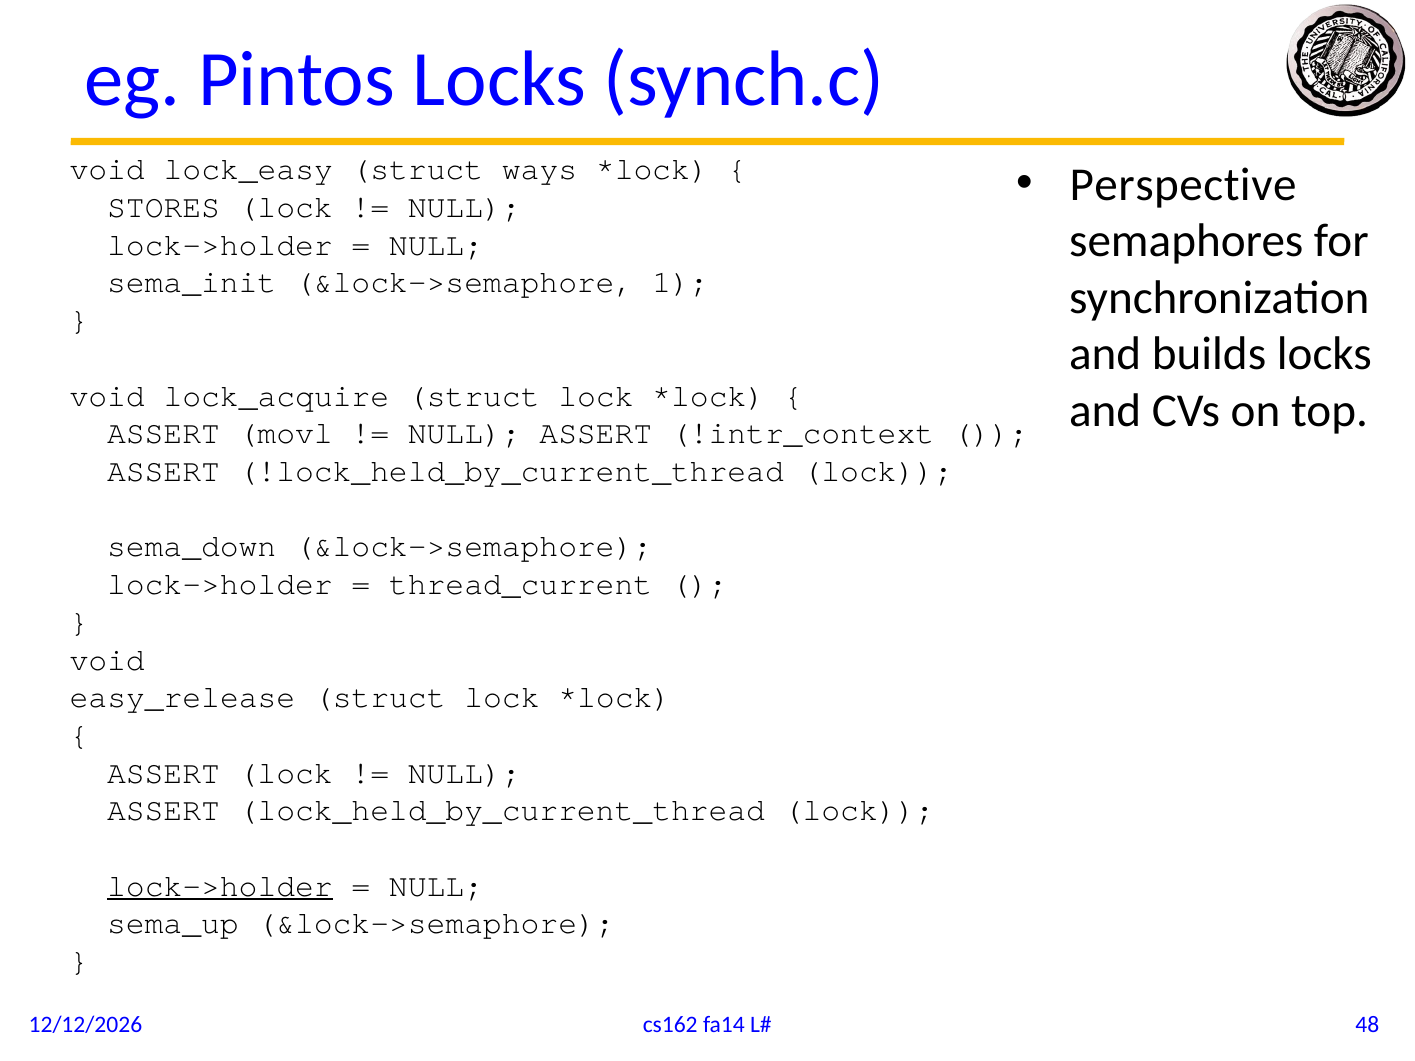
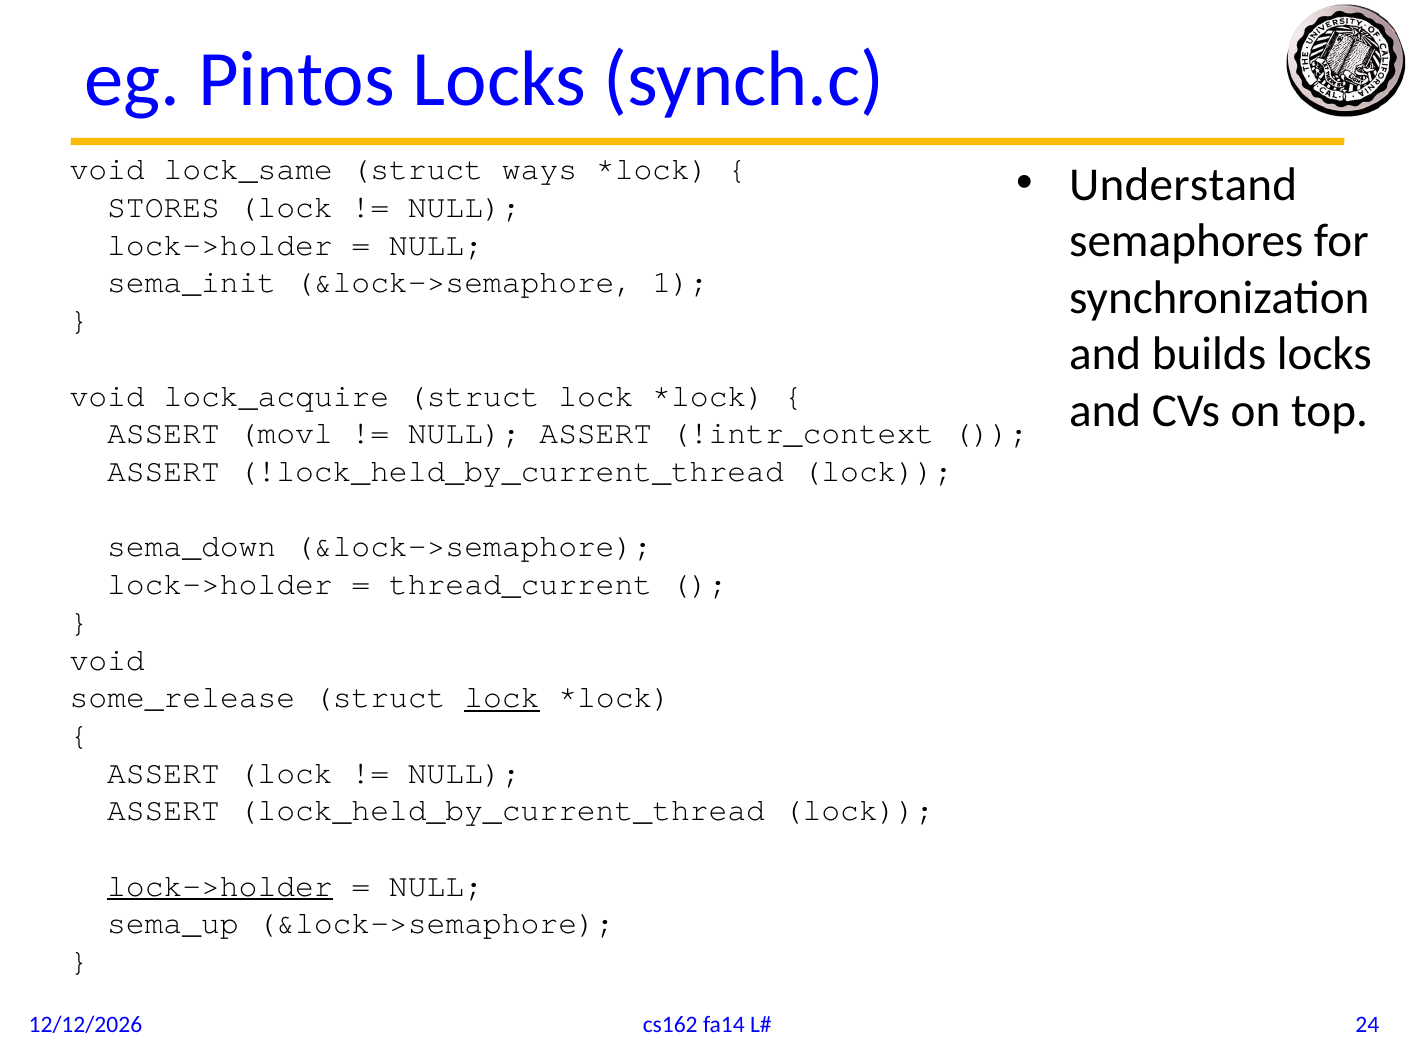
lock_easy: lock_easy -> lock_same (248, 170)
Perspective: Perspective -> Understand (1183, 184)
easy_release: easy_release -> some_release (182, 698)
lock underline: none -> present (502, 698)
48: 48 -> 24 (1367, 1025)
